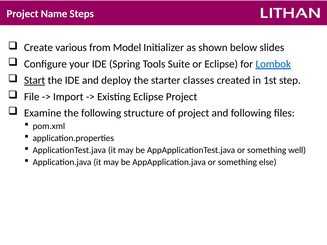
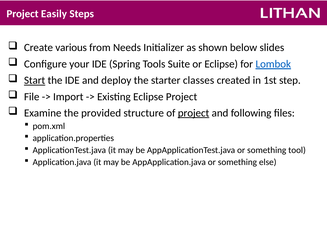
Name: Name -> Easily (54, 14)
Model: Model -> Needs (127, 48)
the following: following -> provided (101, 113)
project underline: none -> present (194, 113)
well: well -> tool (297, 150)
